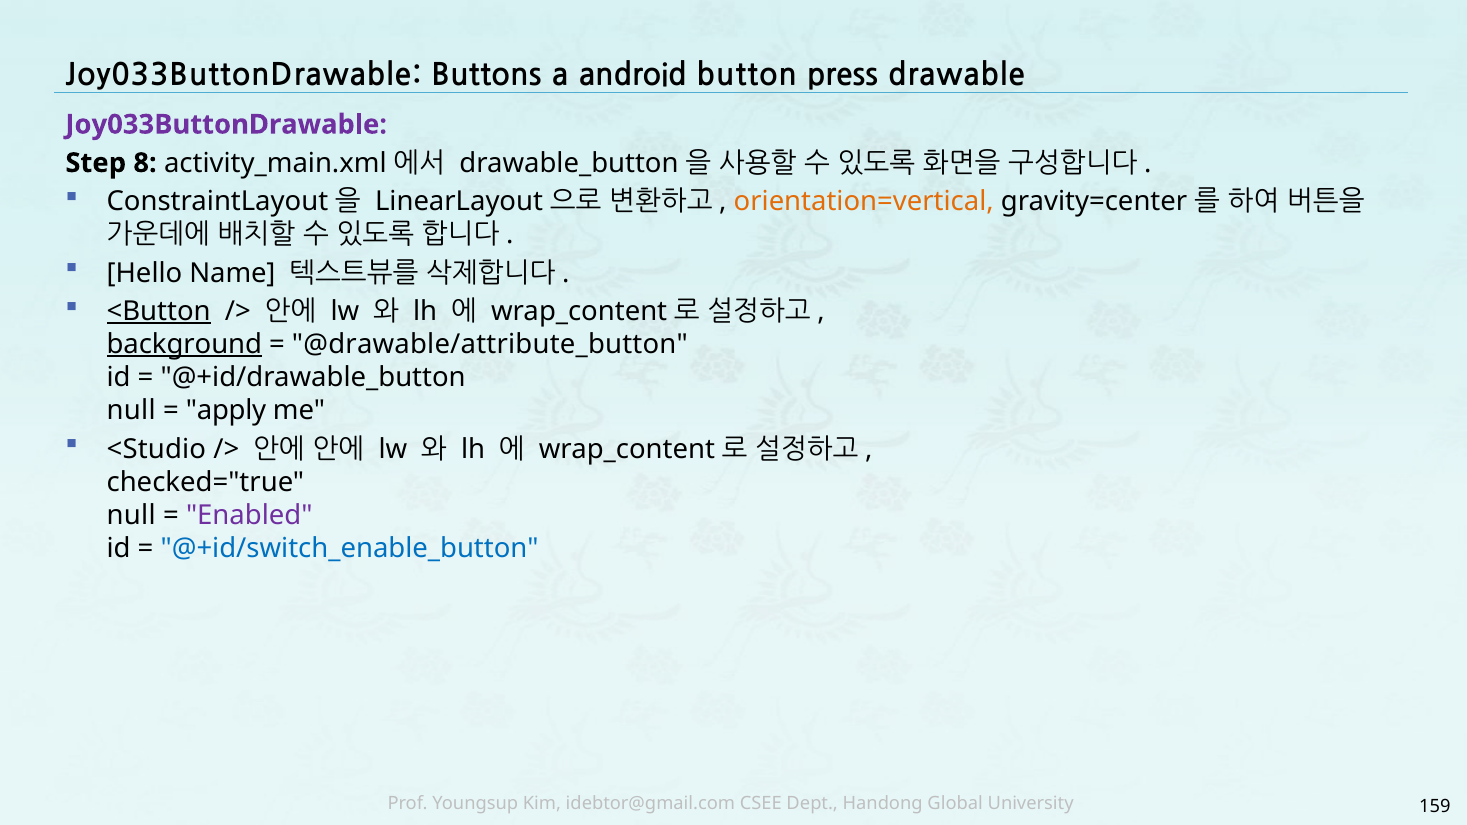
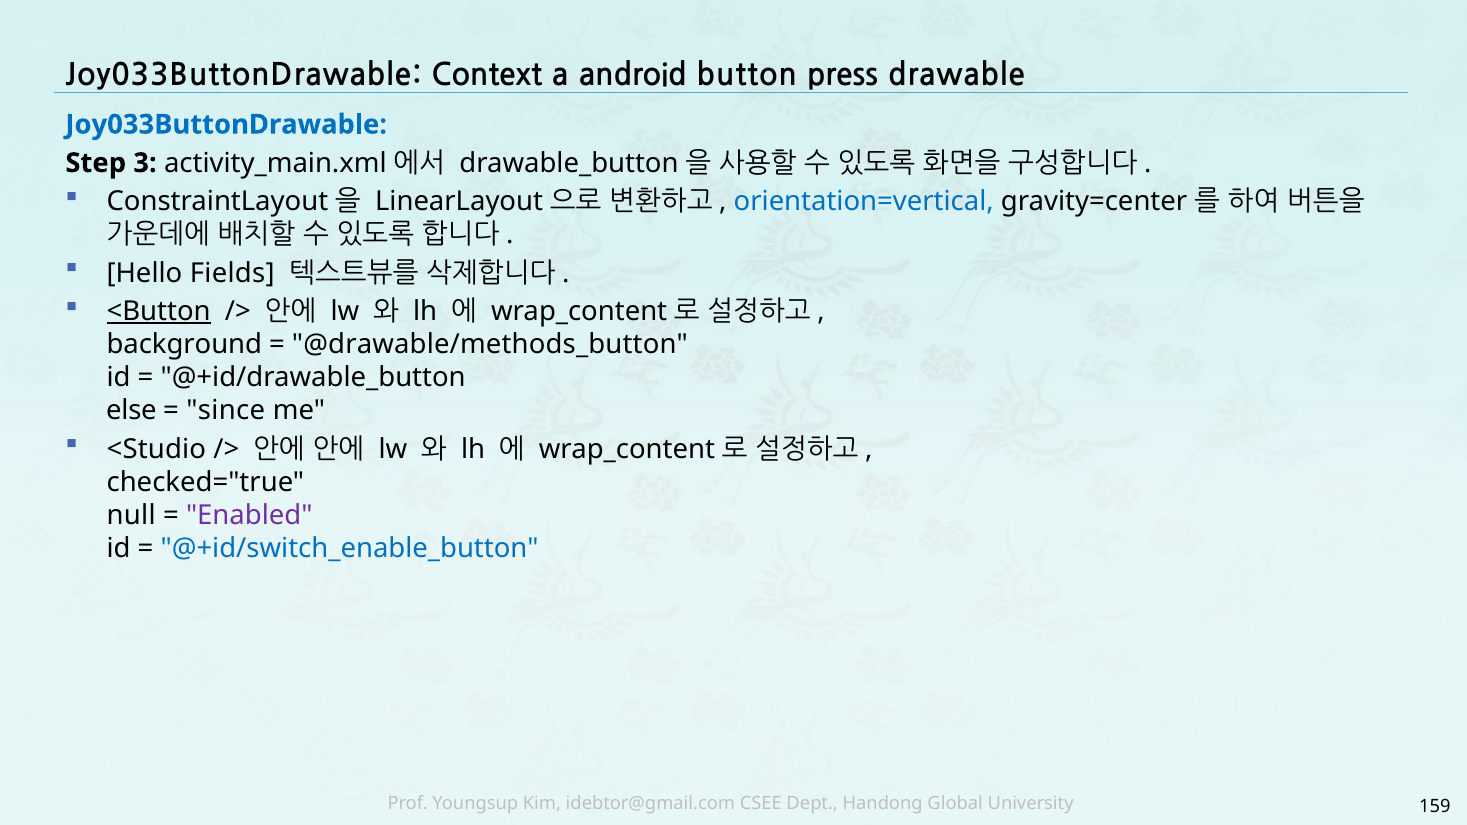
Buttons: Buttons -> Context (487, 75)
Joy033ButtonDrawable colour: purple -> blue (226, 125)
8: 8 -> 3 (145, 163)
orientation=vertical colour: orange -> blue (864, 202)
Name: Name -> Fields (232, 273)
background underline: present -> none (184, 345)
@drawable/attribute_button: @drawable/attribute_button -> @drawable/methods_button (490, 345)
null: null -> else (131, 411)
apply: apply -> since (226, 411)
